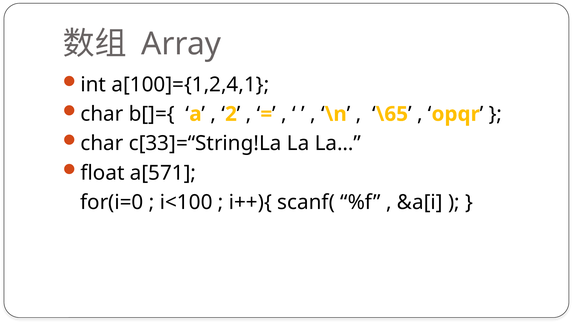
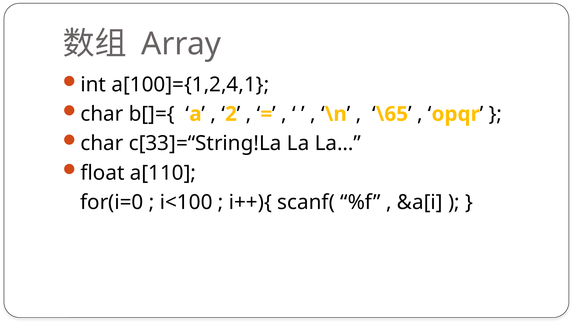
a[571: a[571 -> a[110 (163, 173)
